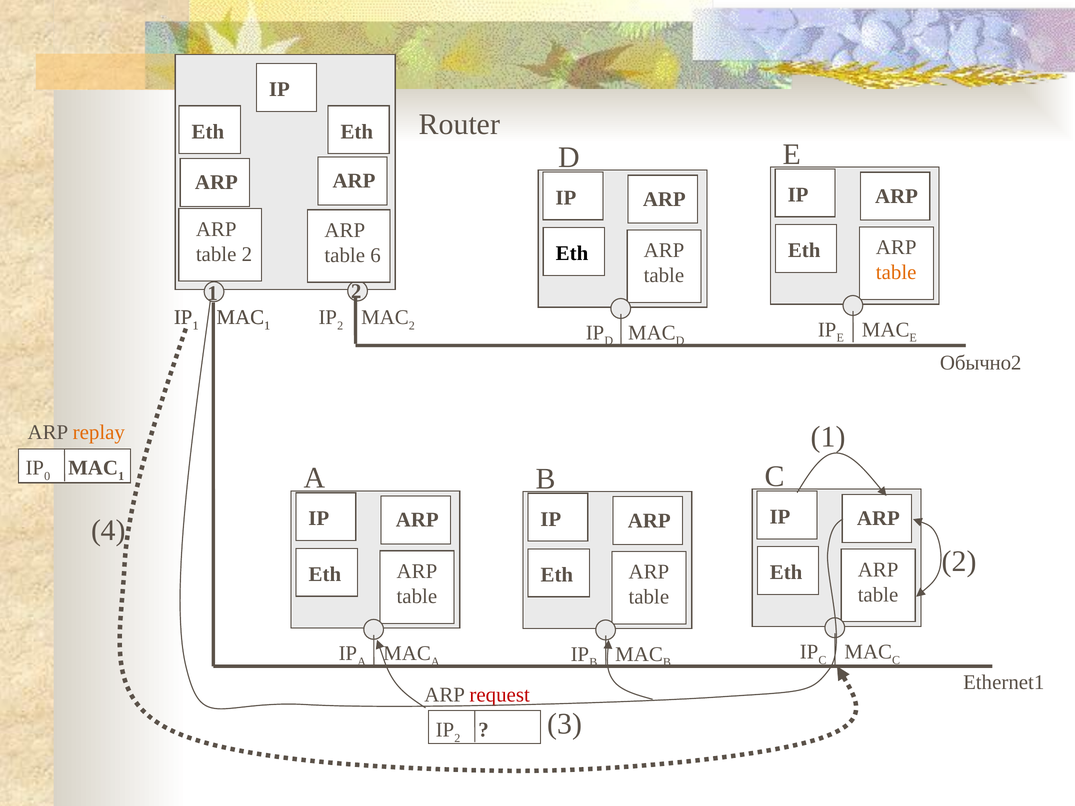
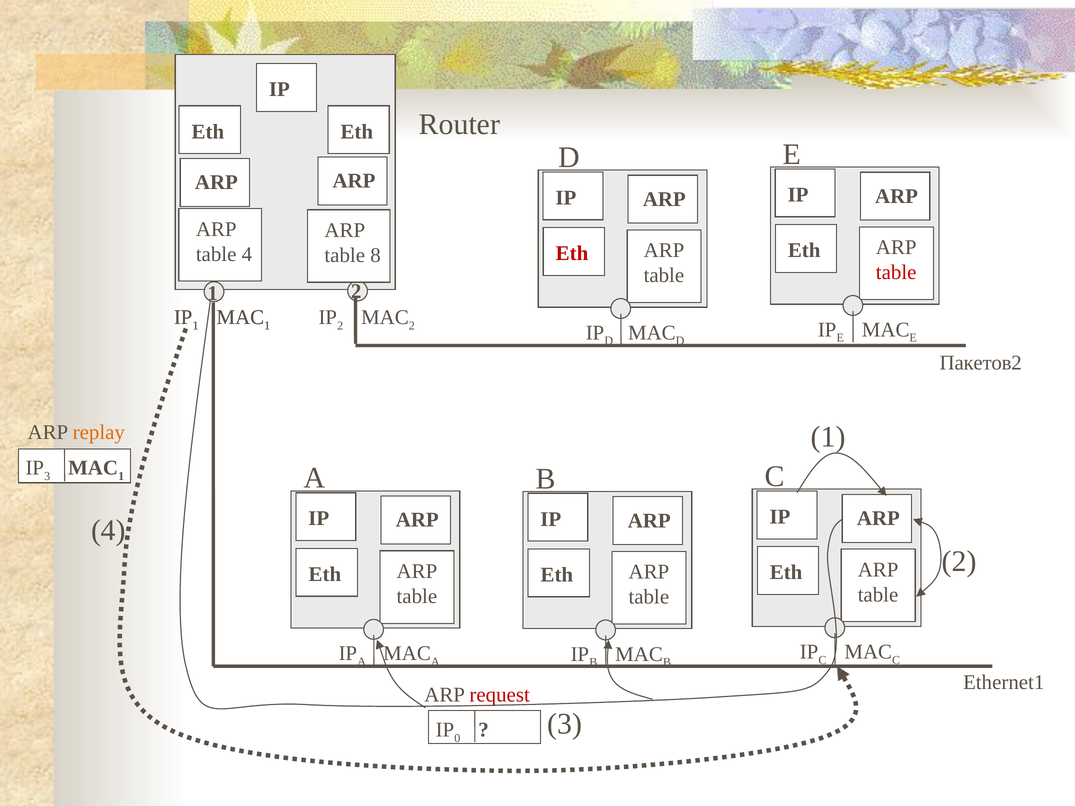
Eth colour: black -> red (572, 253)
table 2: 2 -> 4 (247, 254)
6: 6 -> 8 (376, 255)
table colour: orange -> red (896, 273)
Обычно2: Обычно2 -> Пакетов2 (981, 363)
IP 0: 0 -> 3 (47, 476)
2: 2 -> 0 (457, 738)
